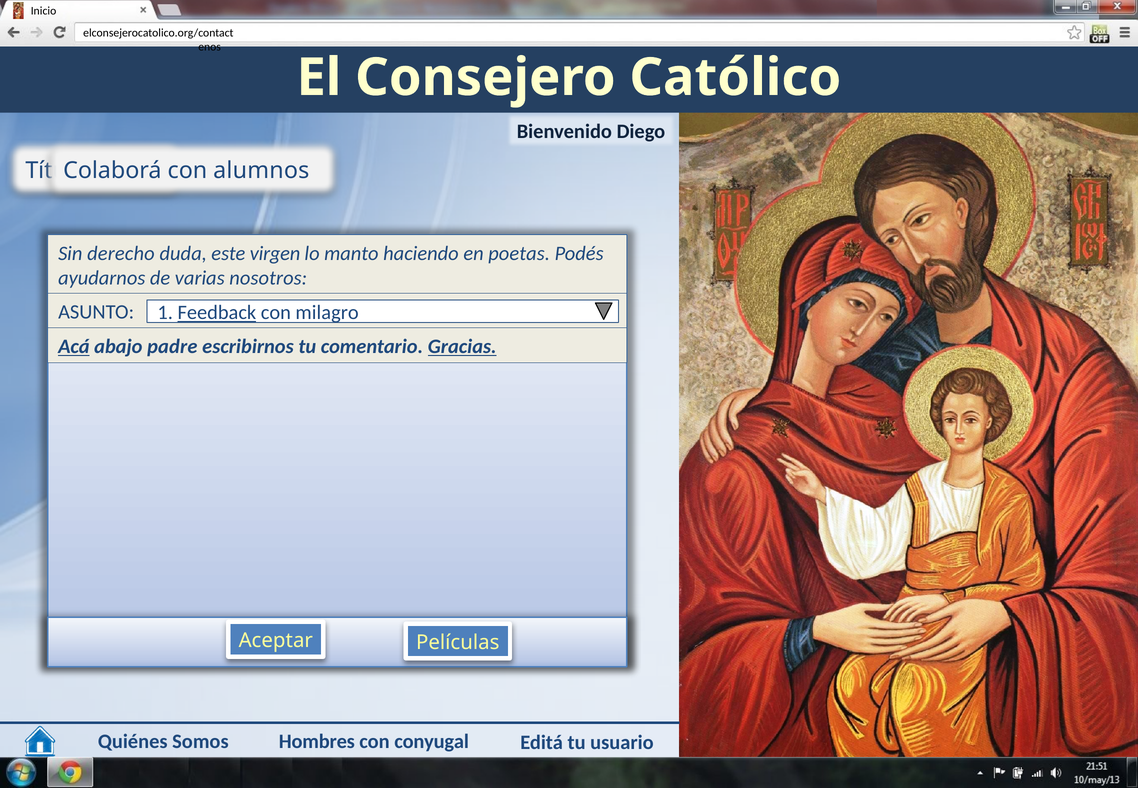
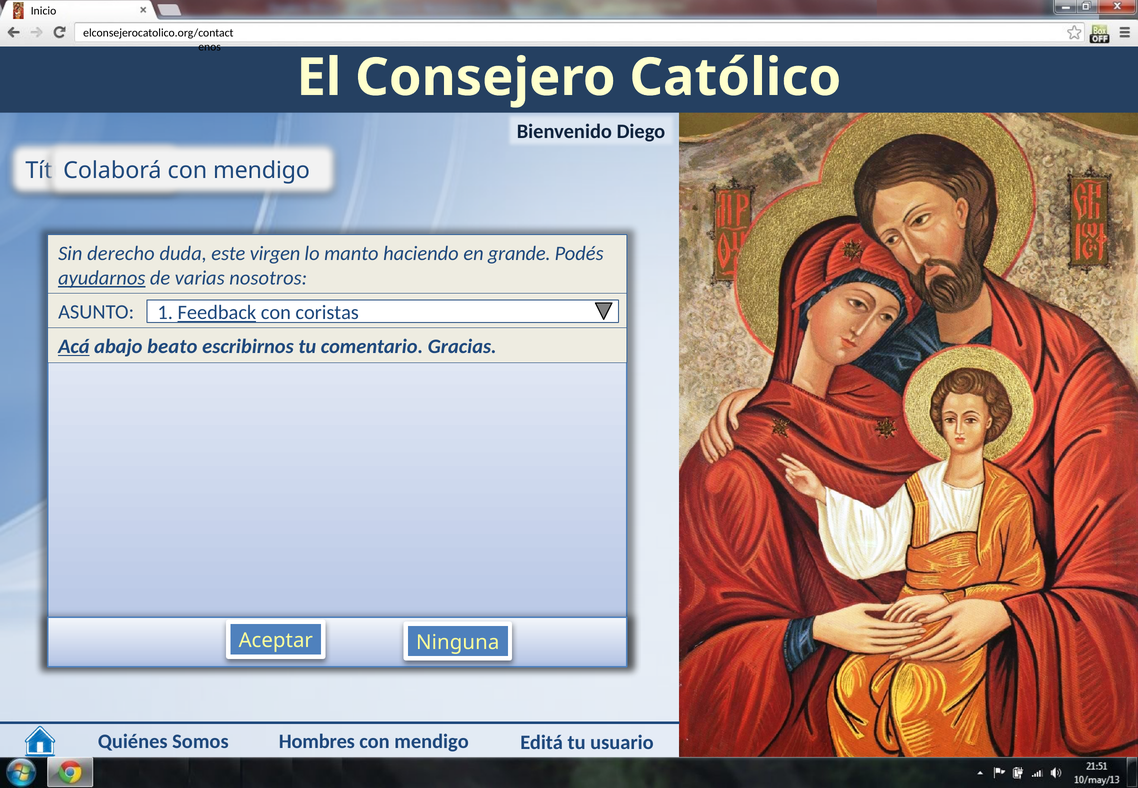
alumnos: alumnos -> mendigo (262, 170)
poetas: poetas -> grande (519, 253)
ayudarnos underline: none -> present (102, 278)
milagro: milagro -> coristas (327, 313)
padre: padre -> beato (172, 347)
Gracias underline: present -> none (462, 347)
Películas: Películas -> Ninguna (458, 642)
conyugal: conyugal -> mendigo (432, 742)
